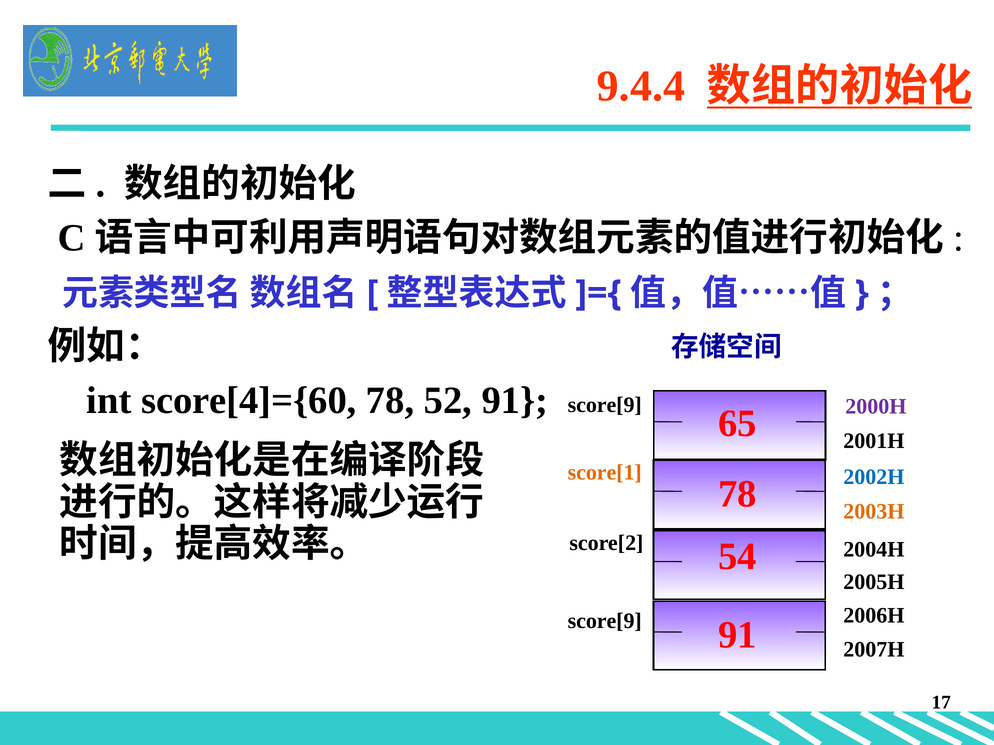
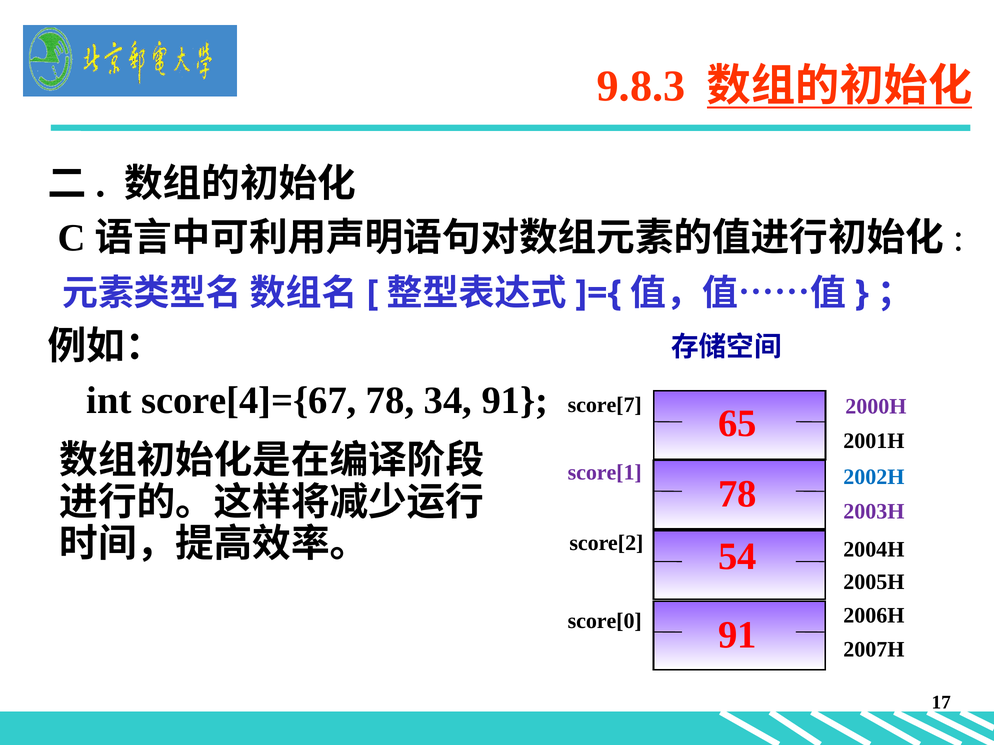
9.4.4: 9.4.4 -> 9.8.3 (641, 86)
score[4]={60: score[4]={60 -> score[4]={67 (249, 401)
52: 52 -> 34 (448, 401)
score[9: score[9 -> score[7 (605, 405)
score[1 colour: orange -> purple (605, 473)
2003H colour: orange -> purple (874, 512)
score[9: score[9 -> score[0 (605, 621)
